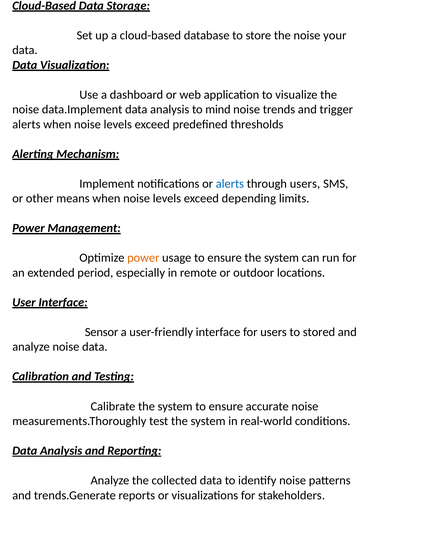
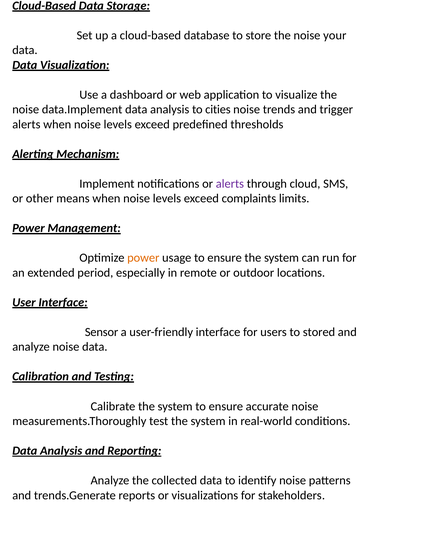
to mind: mind -> cities (218, 110)
alerts colour: blue -> purple (230, 184)
through users: users -> cloud (305, 184)
depending: depending -> complaints (249, 199)
